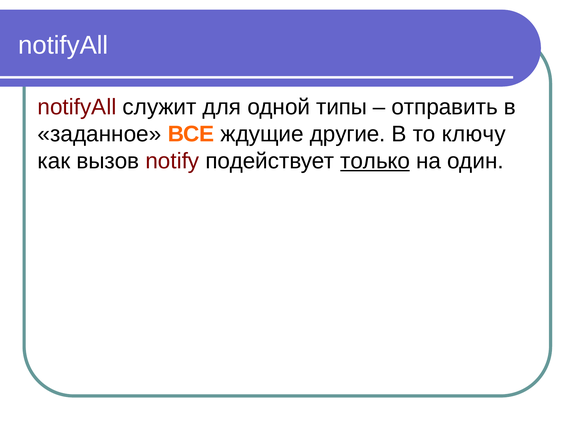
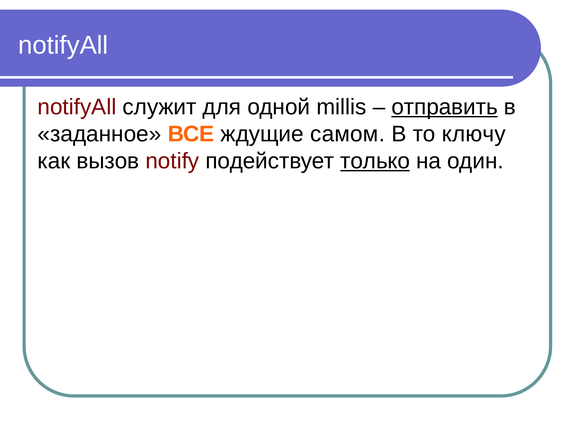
типы: типы -> millis (341, 107)
отправить underline: none -> present (445, 107)
другие: другие -> самом (348, 134)
